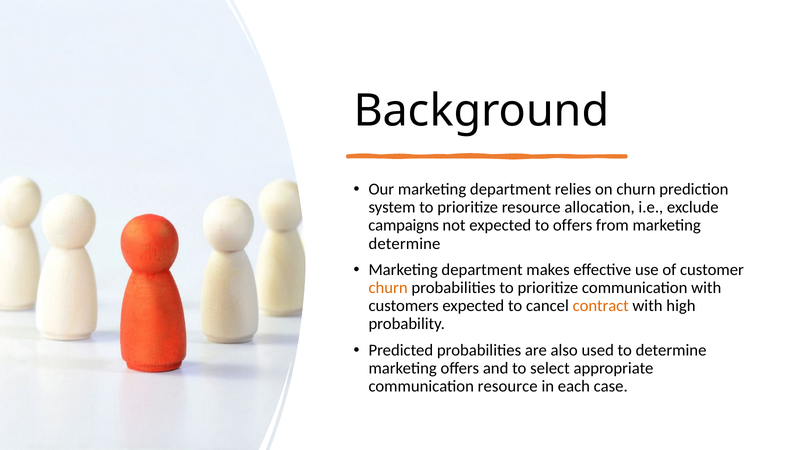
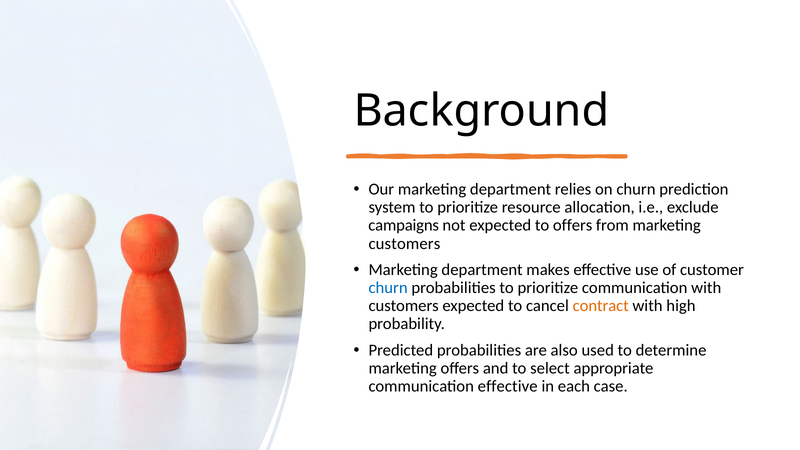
determine: determine -> customers (404, 244)
churn colour: orange -> blue (388, 288)
communication resource: resource -> effective (508, 386)
